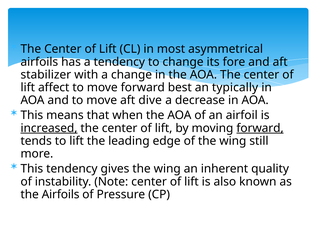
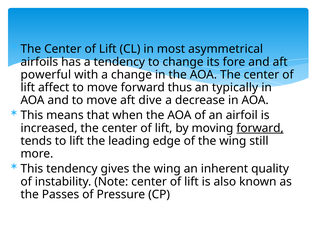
stabilizer: stabilizer -> powerful (46, 75)
best: best -> thus (180, 87)
increased underline: present -> none (49, 128)
the Airfoils: Airfoils -> Passes (61, 194)
